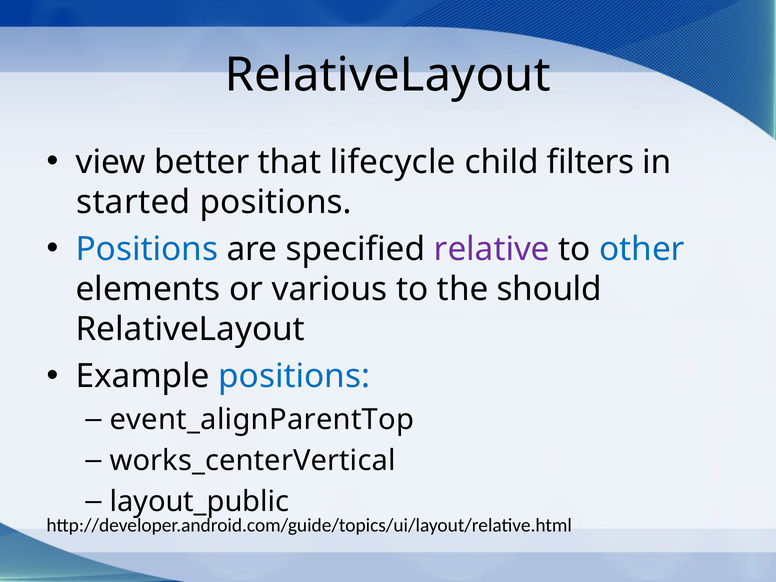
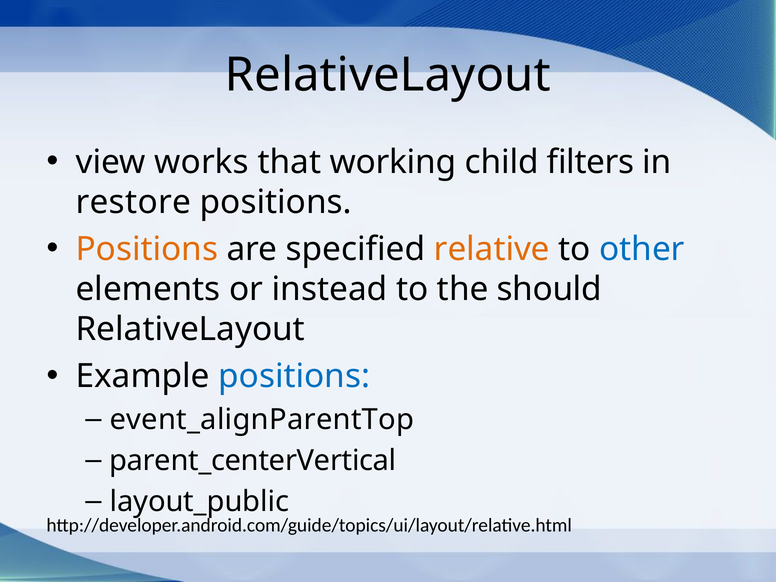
better: better -> works (202, 162)
lifecycle: lifecycle -> working (393, 162)
started: started -> restore (133, 202)
Positions colour: blue -> orange (147, 249)
relative colour: purple -> orange (492, 249)
various: various -> instead (330, 289)
works_centerVertical: works_centerVertical -> parent_centerVertical (253, 461)
